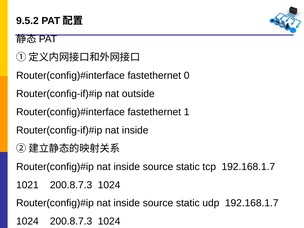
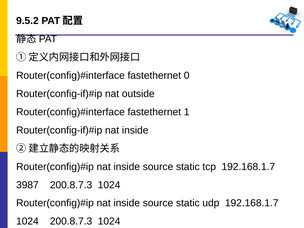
1021: 1021 -> 3987 (27, 185)
